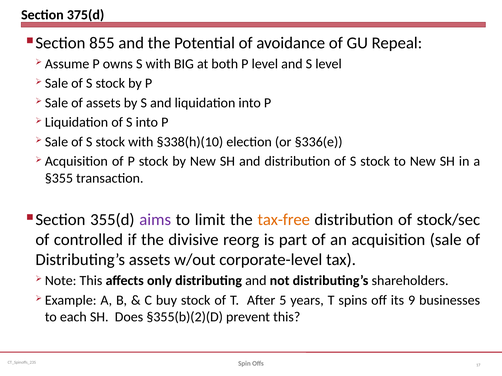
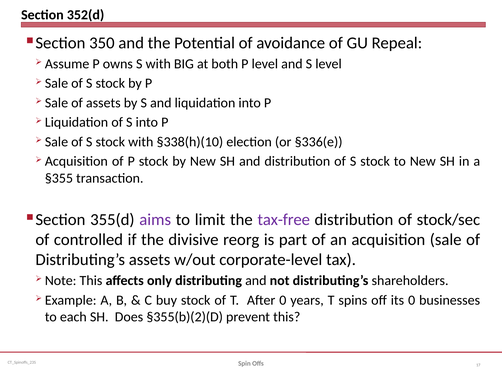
375(d: 375(d -> 352(d (86, 15)
855: 855 -> 350 (102, 43)
tax-free colour: orange -> purple (284, 220)
After 5: 5 -> 0 (283, 301)
its 9: 9 -> 0 (412, 301)
